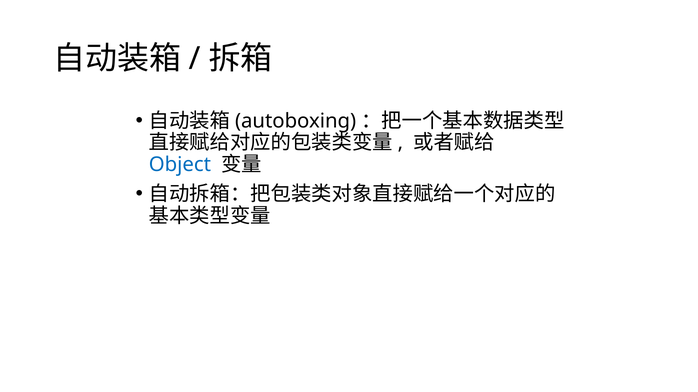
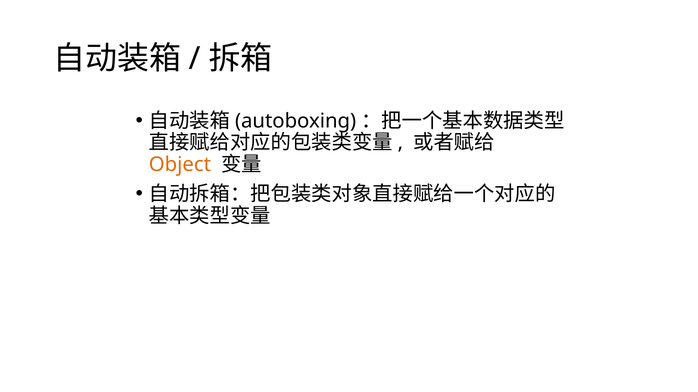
Object colour: blue -> orange (180, 165)
